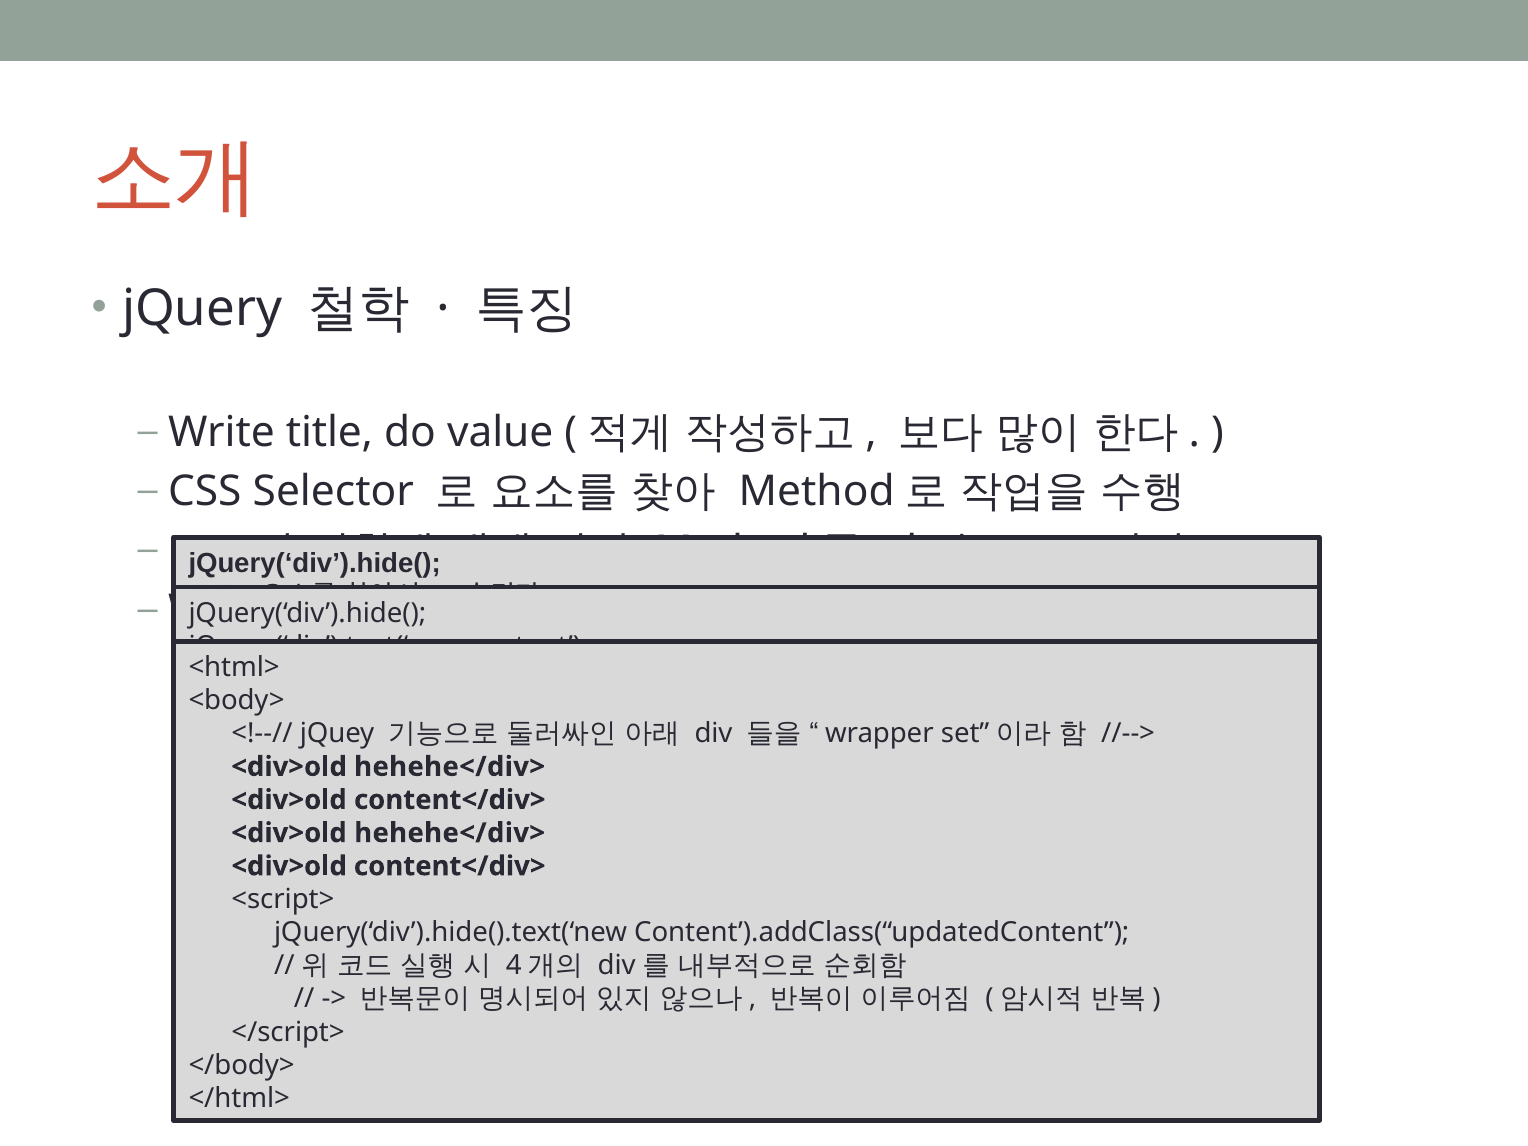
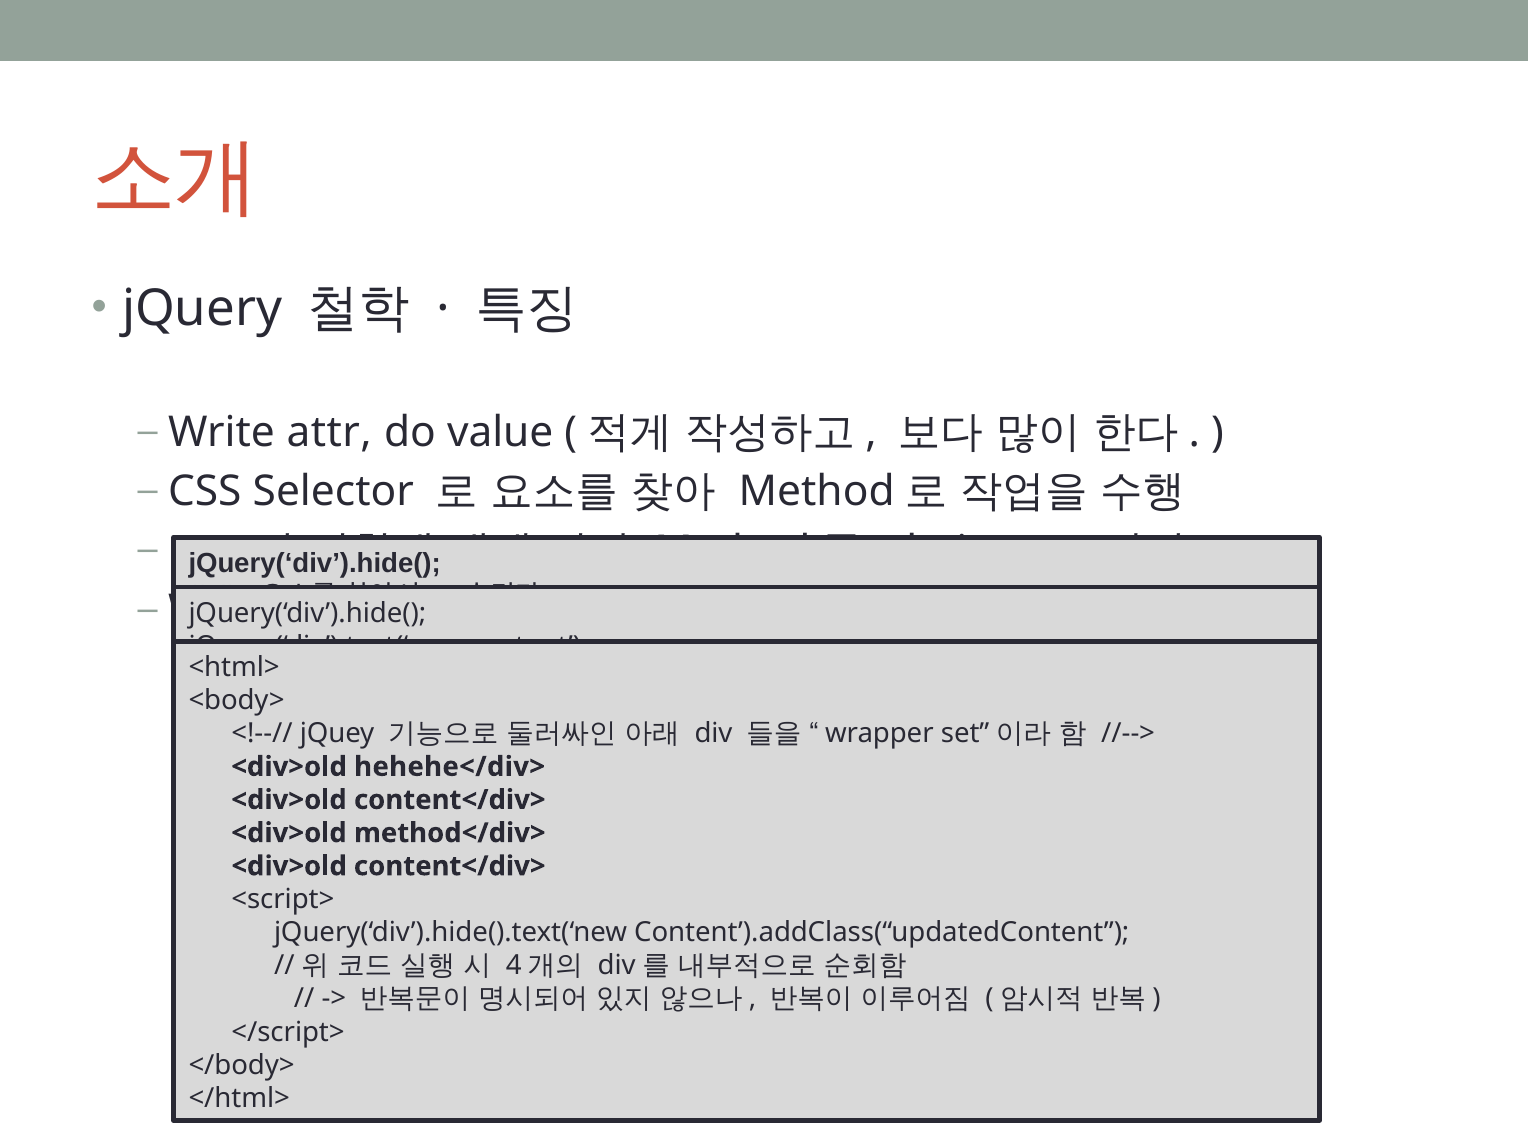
title: title -> attr (329, 433)
hehehe</div>: hehehe</div> -> method</div> (450, 833)
